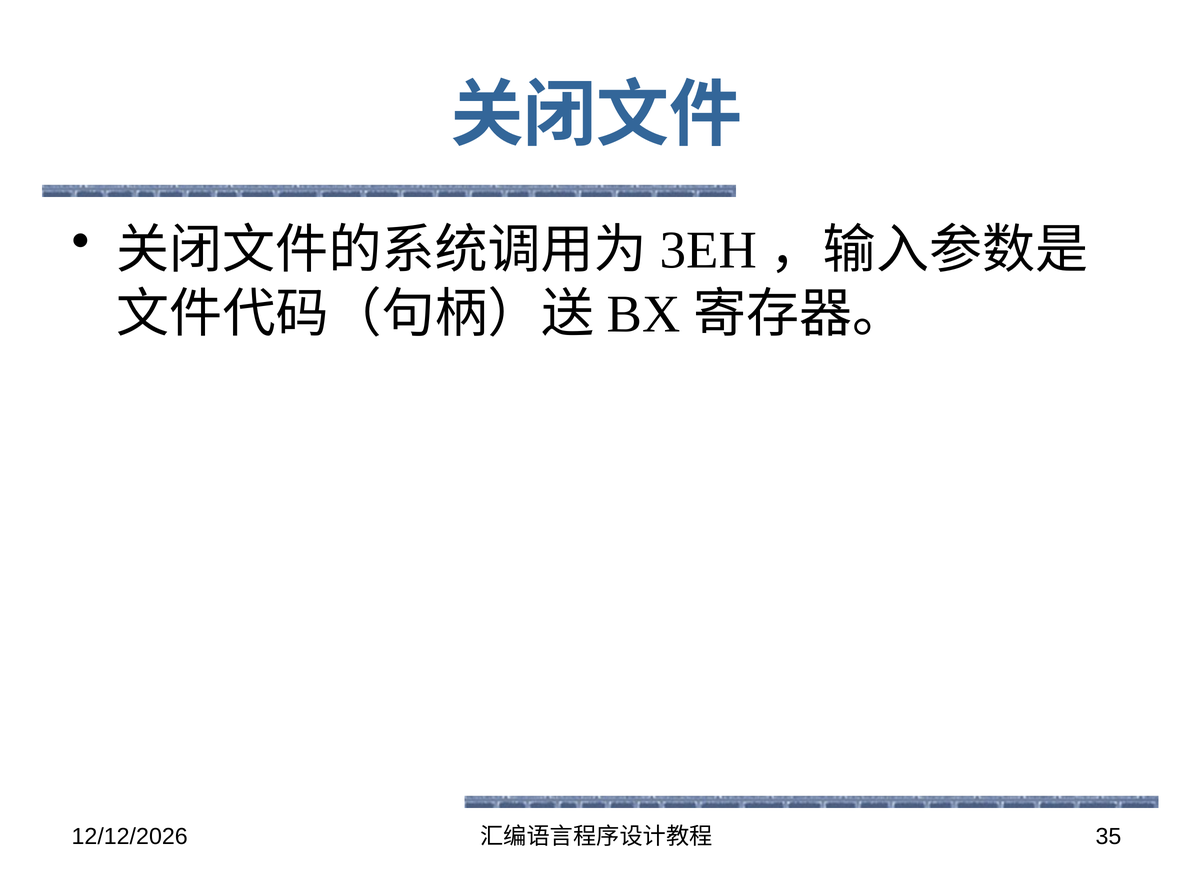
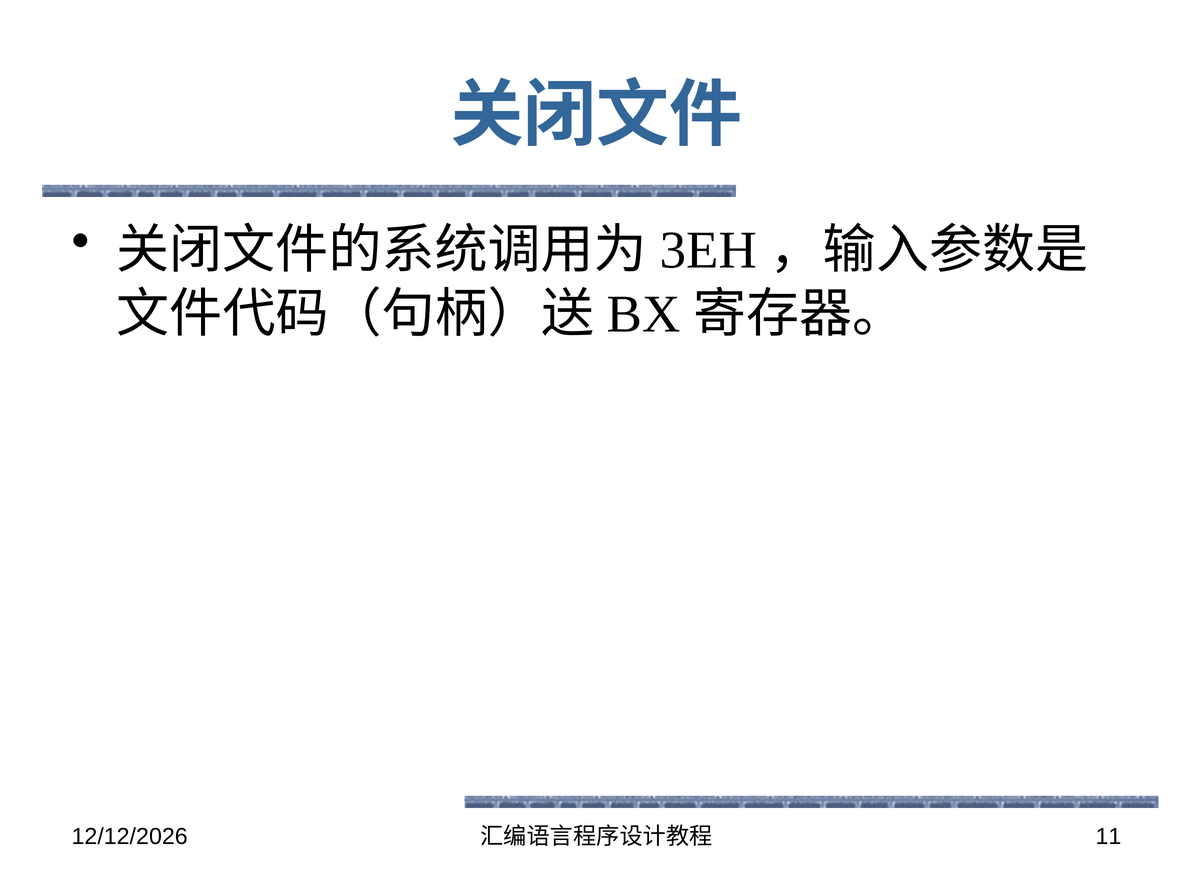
35: 35 -> 11 (1108, 836)
